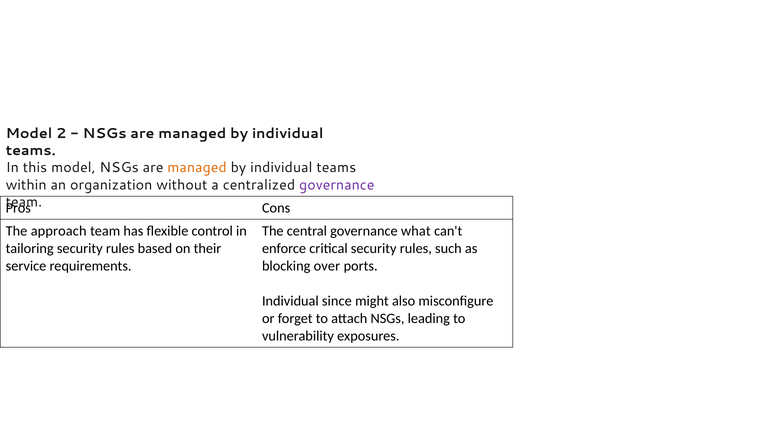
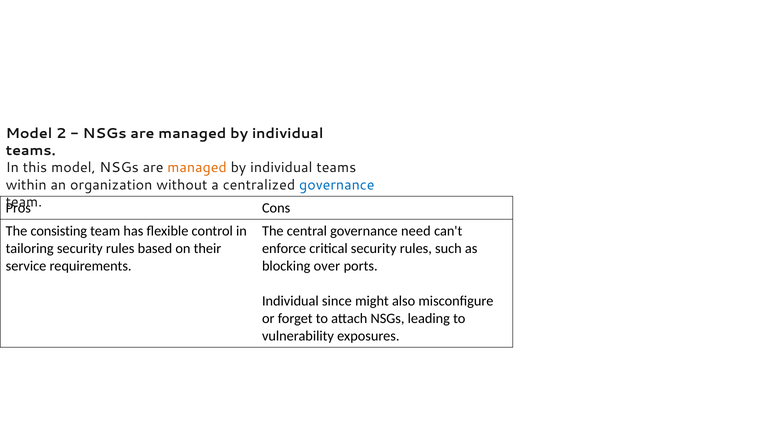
governance colour: purple -> blue (337, 185)
approach: approach -> consisting (59, 231)
what: what -> need (416, 231)
